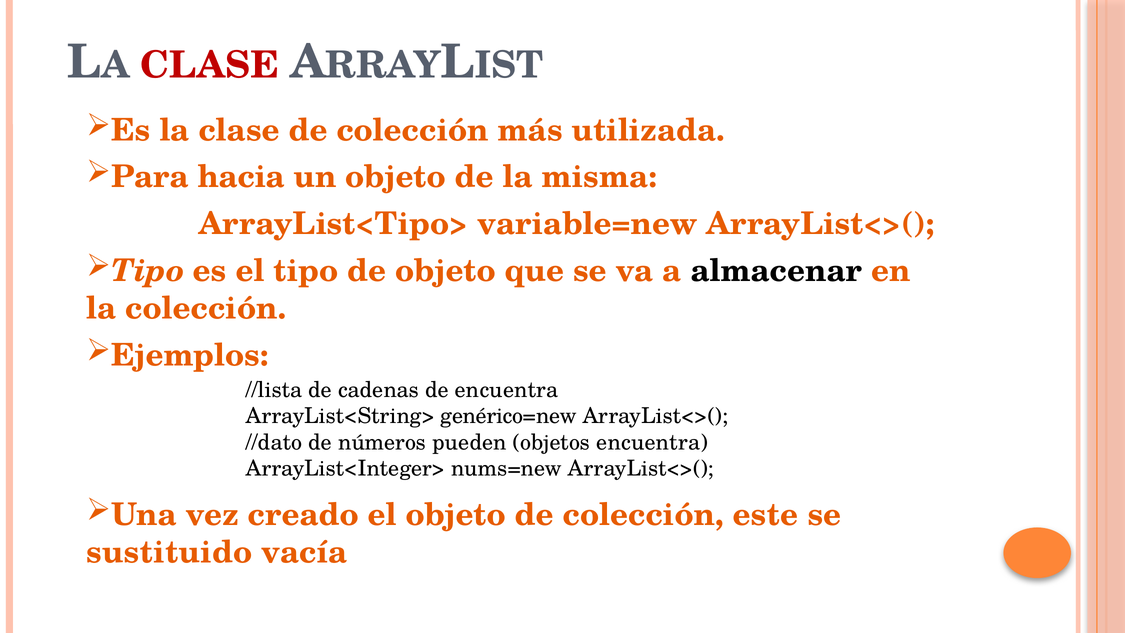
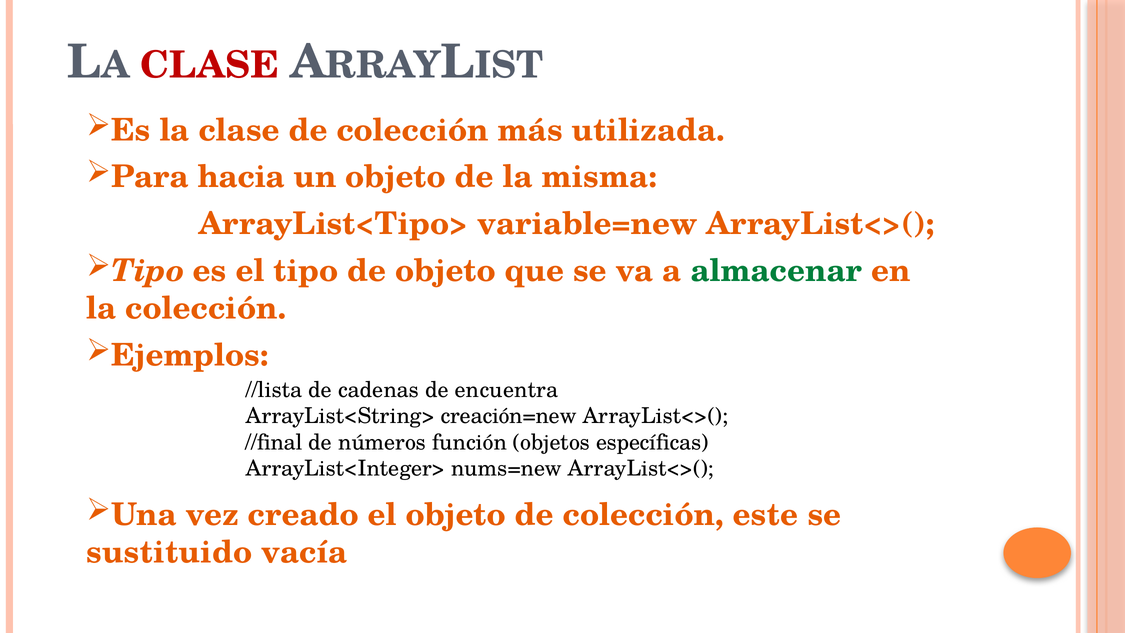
almacenar colour: black -> green (776, 271)
genérico=new: genérico=new -> creación=new (509, 416)
//dato: //dato -> //final (274, 442)
pueden: pueden -> función (470, 442)
objetos encuentra: encuentra -> específicas (652, 442)
